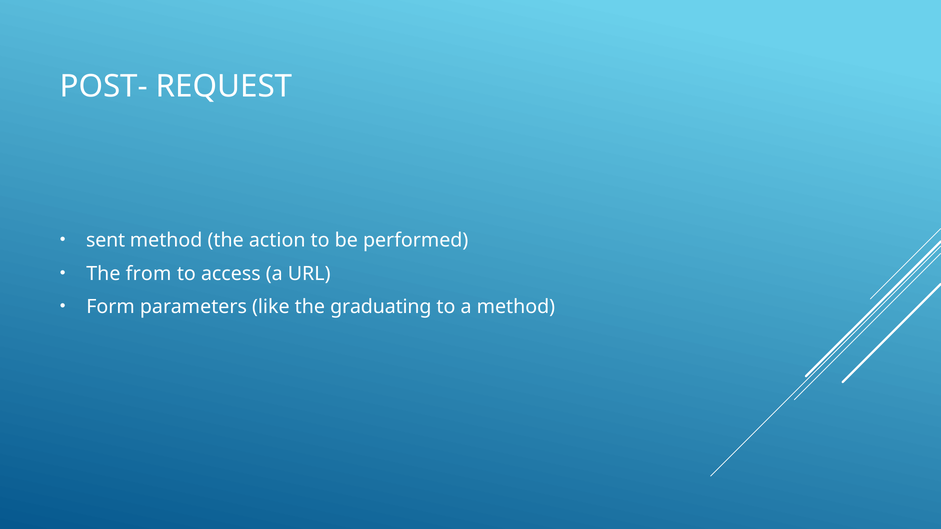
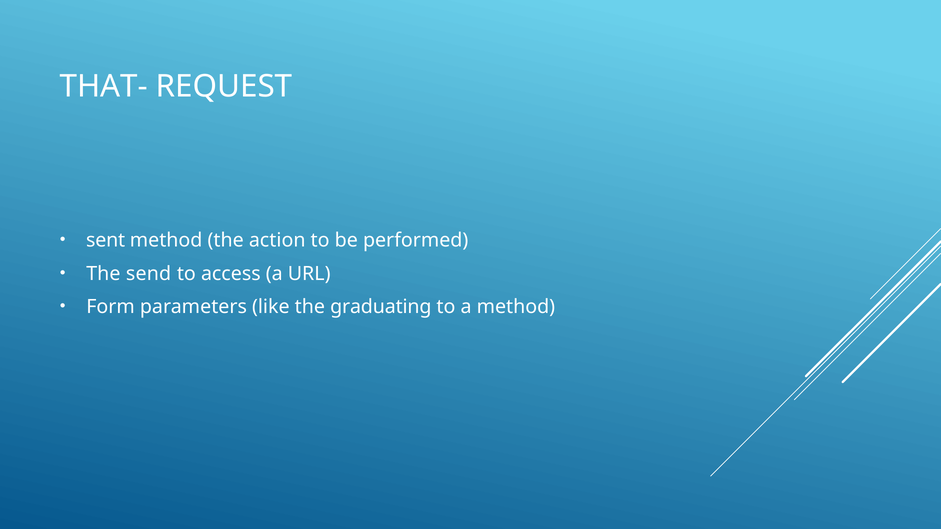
POST-: POST- -> THAT- (104, 86)
from: from -> send (149, 274)
